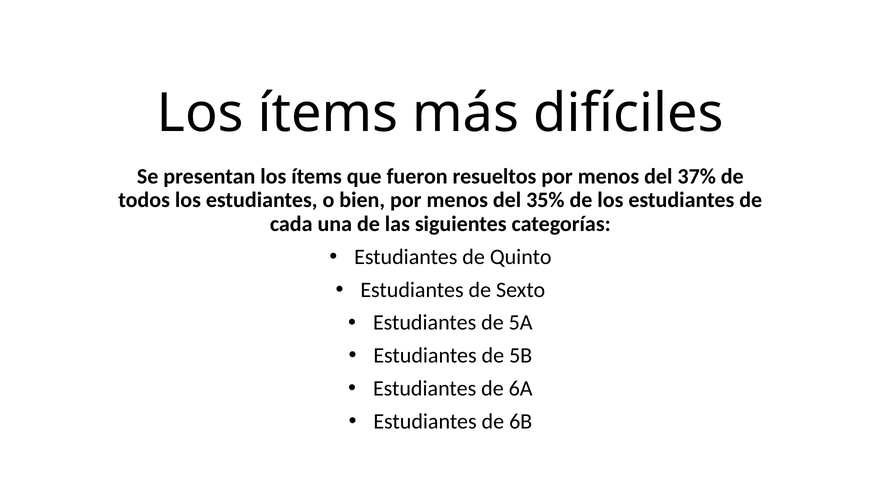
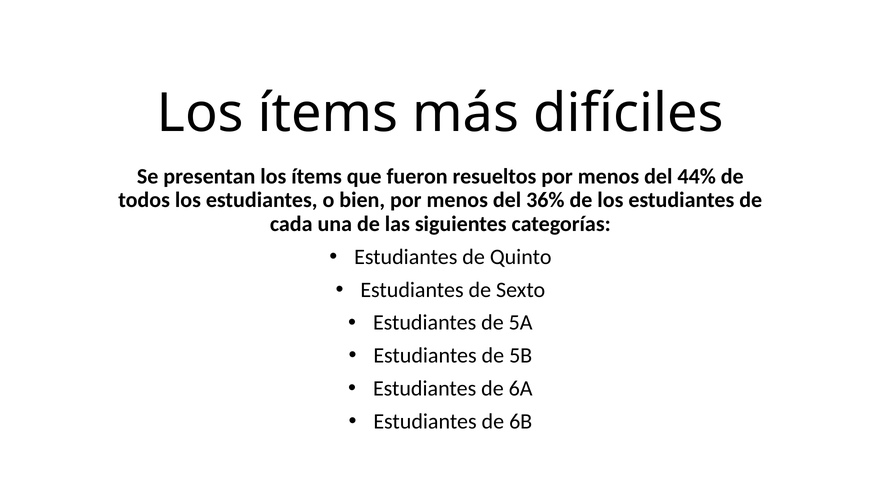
37%: 37% -> 44% (697, 177)
35%: 35% -> 36% (545, 200)
